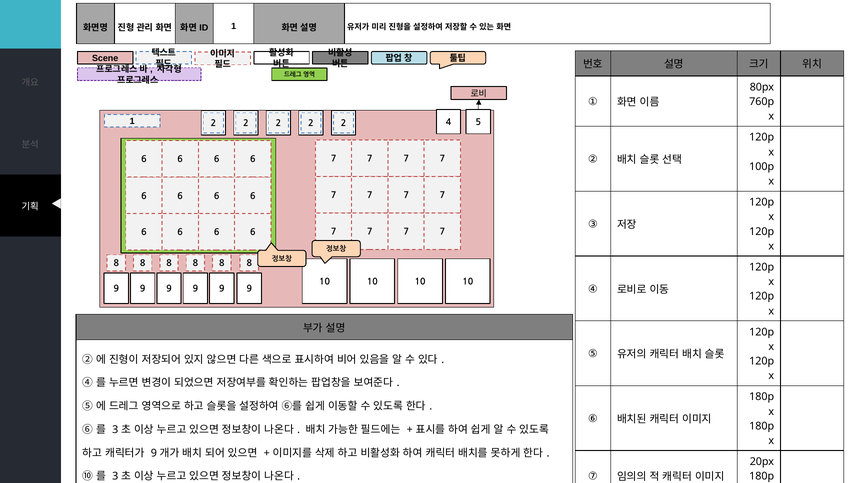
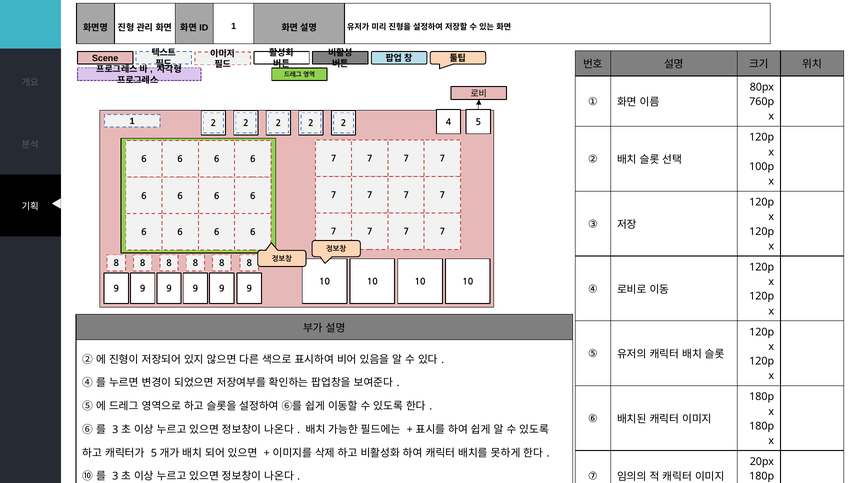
9: 9 -> 5 (154, 453)
